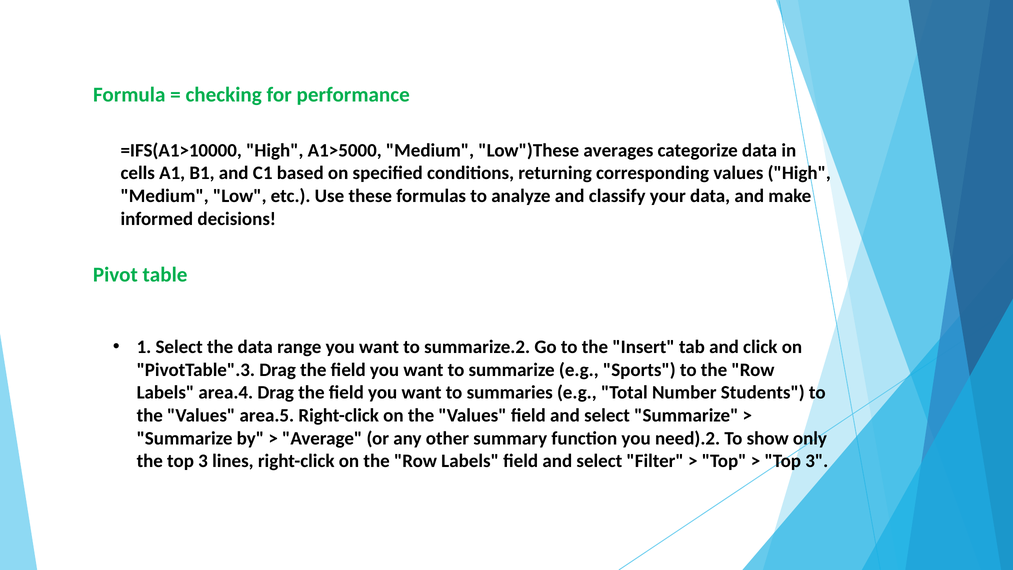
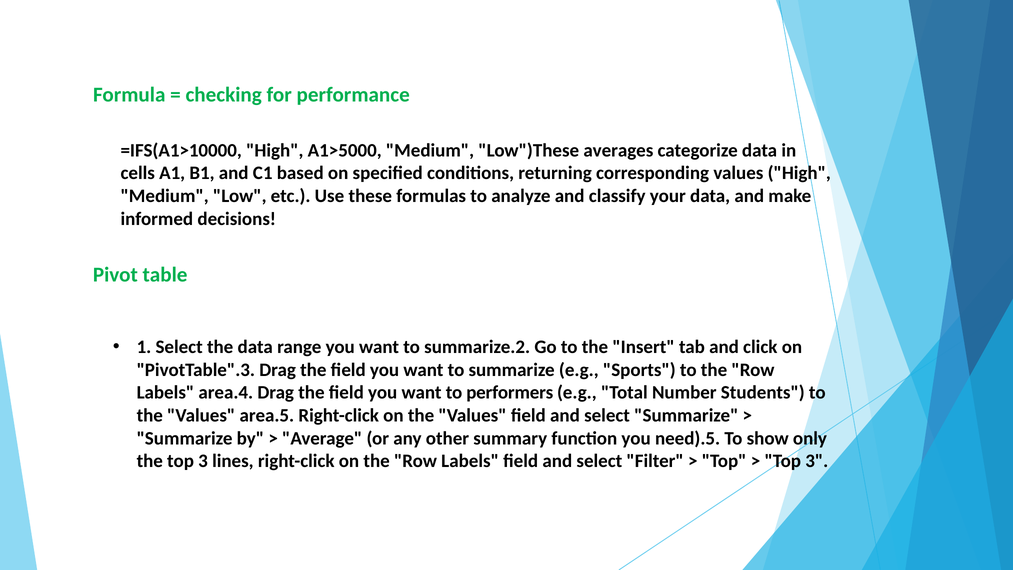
summaries: summaries -> performers (510, 393)
need).2: need).2 -> need).5 (688, 438)
